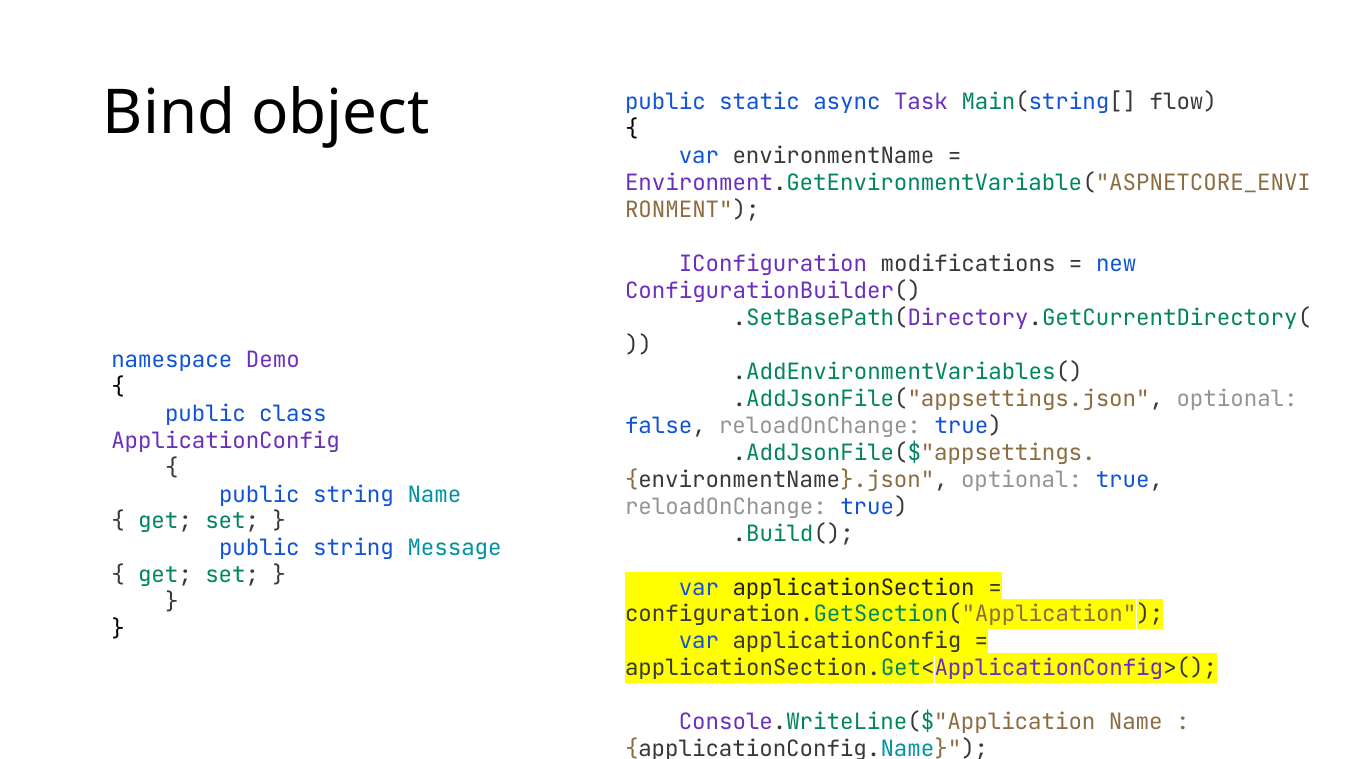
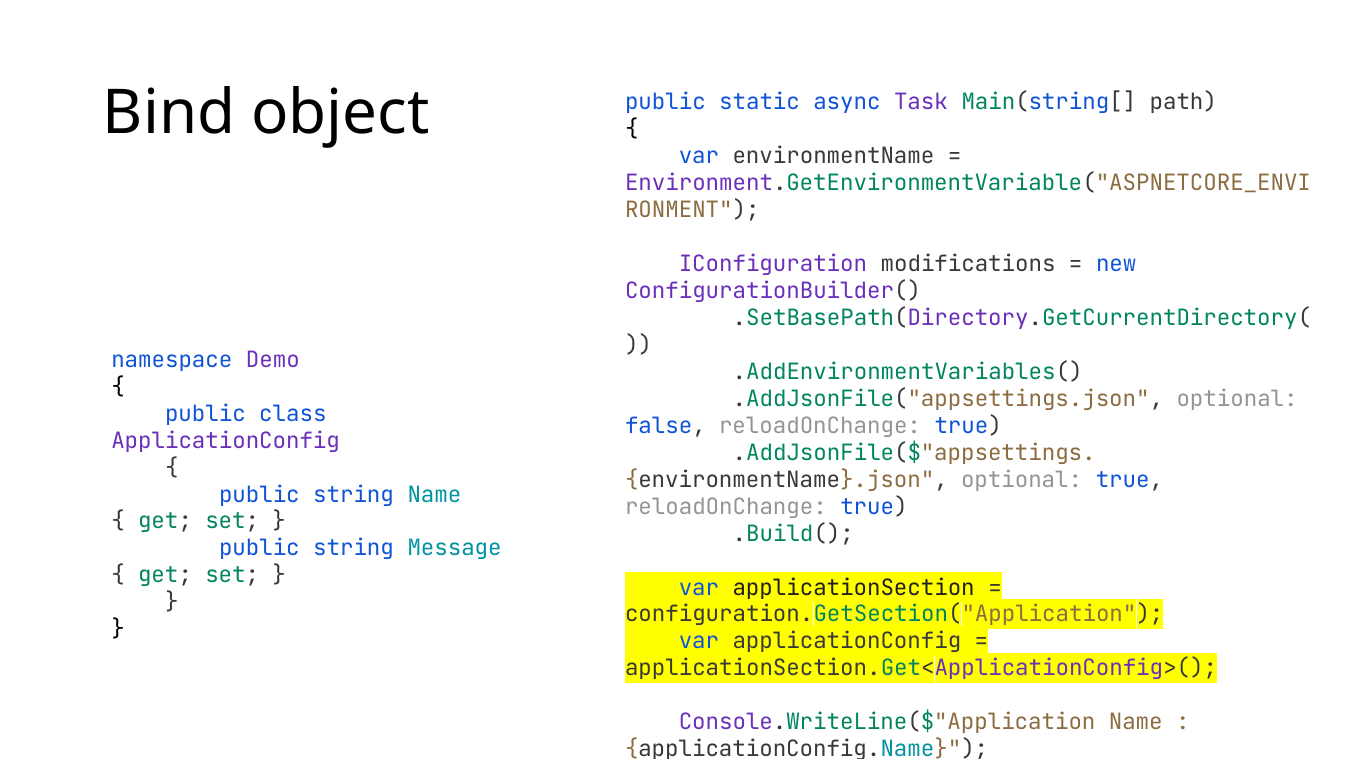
flow: flow -> path (1183, 102)
